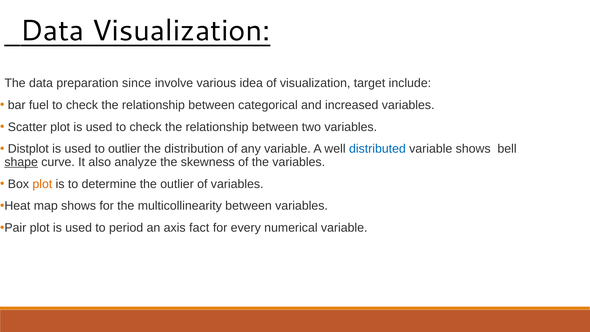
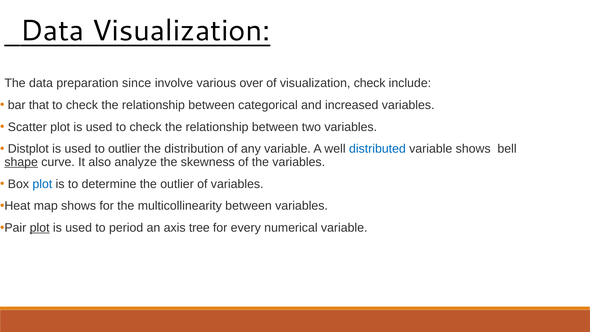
idea: idea -> over (251, 83)
visualization target: target -> check (370, 83)
fuel: fuel -> that (39, 105)
plot colour: orange -> blue (42, 184)
plot underline: none -> present (40, 228)
fact: fact -> tree (199, 228)
